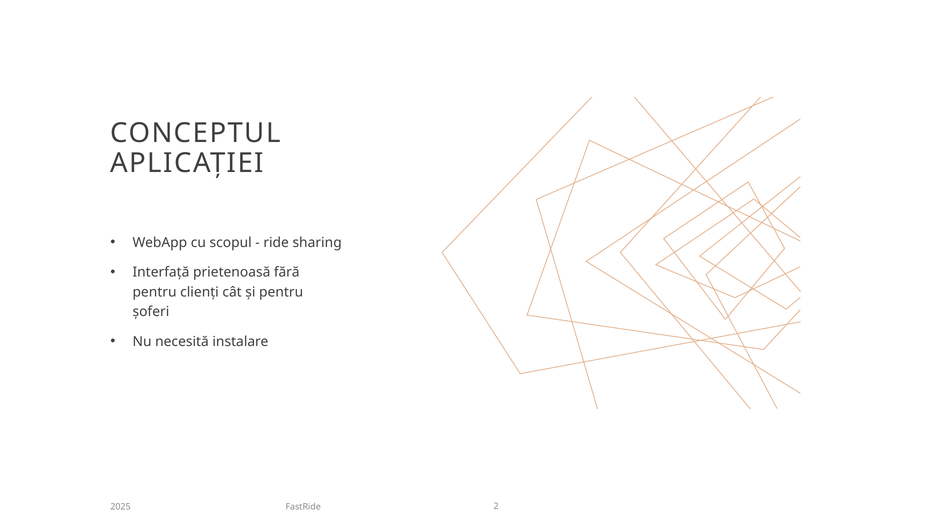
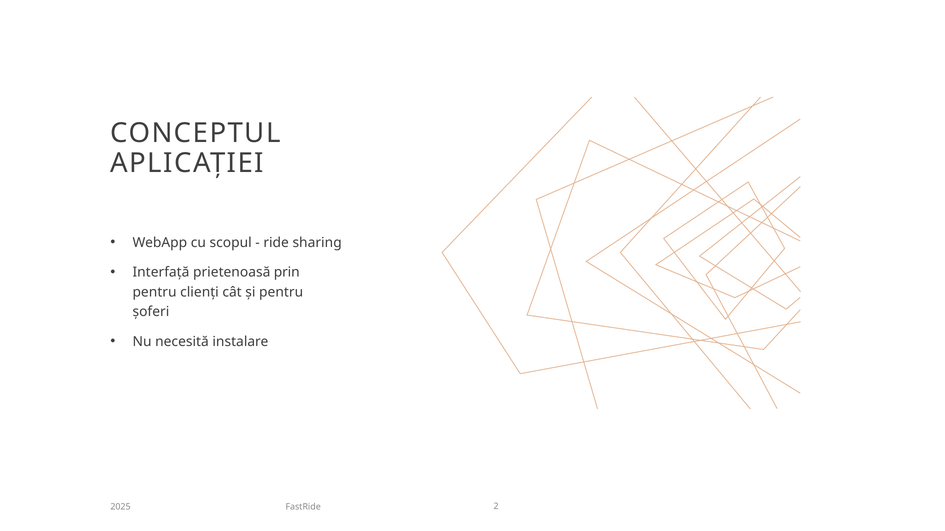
fără: fără -> prin (287, 272)
